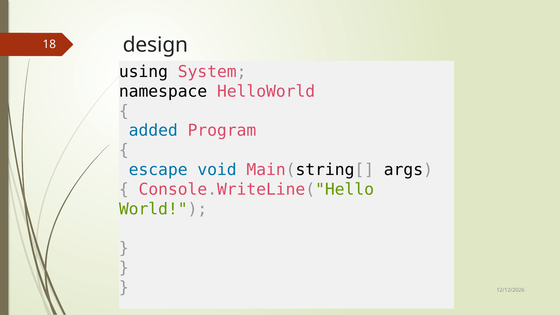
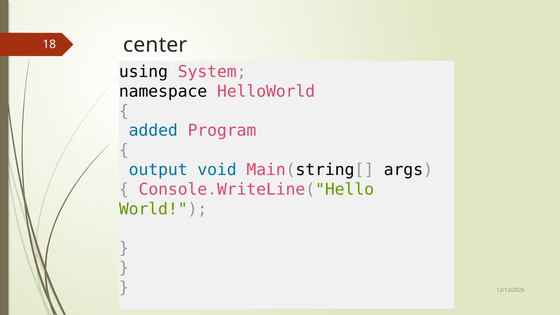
design: design -> center (155, 45)
escape: escape -> output (158, 170)
